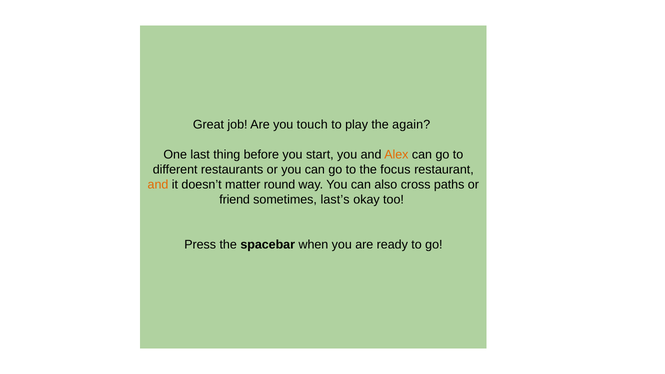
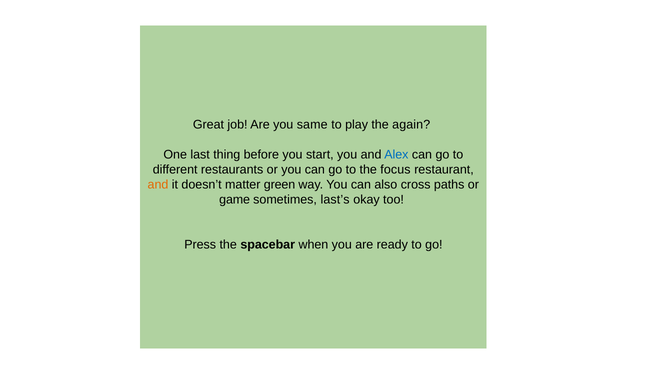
touch: touch -> same (312, 125)
Alex colour: orange -> blue (396, 155)
round: round -> green (280, 185)
friend: friend -> game (235, 200)
